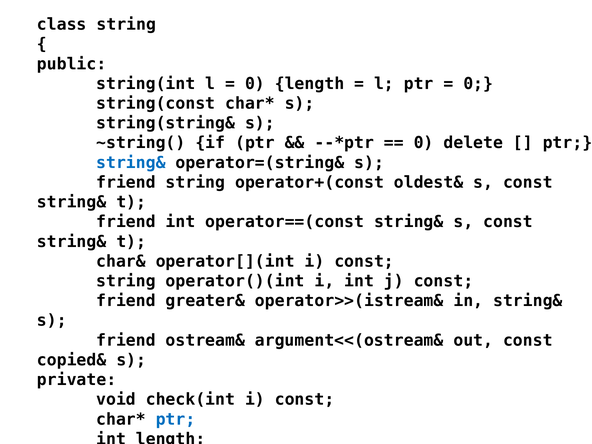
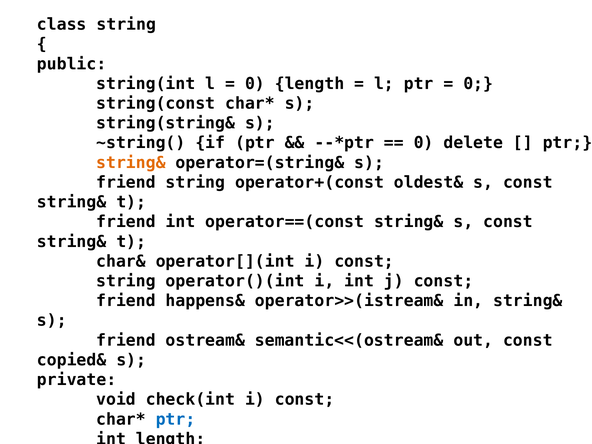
string& colour: blue -> orange (131, 163)
greater&: greater& -> happens& (205, 301)
argument<<(ostream&: argument<<(ostream& -> semantic<<(ostream& (349, 340)
